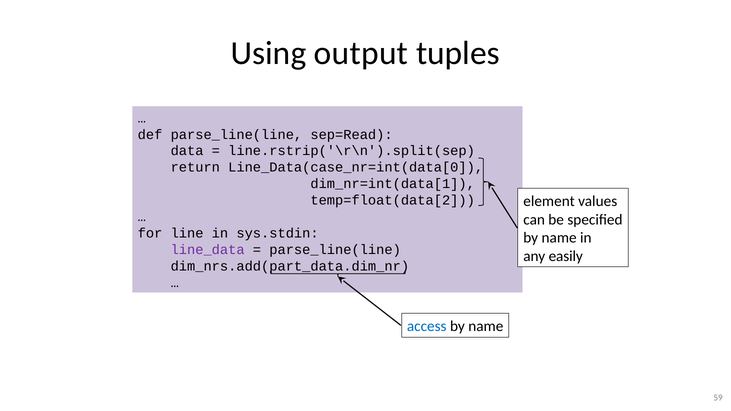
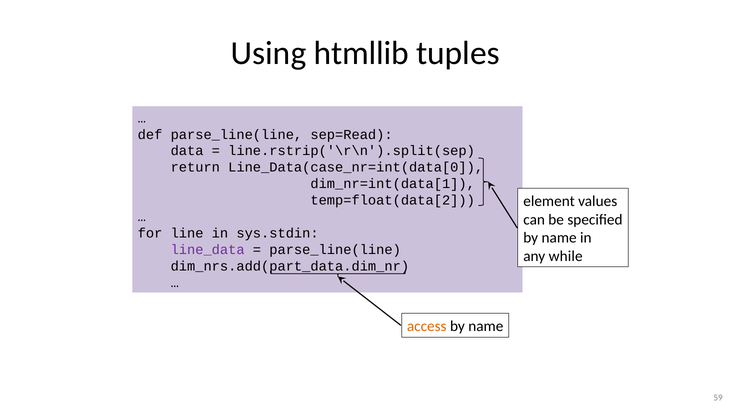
output: output -> htmllib (361, 53)
easily: easily -> while (566, 256)
access colour: blue -> orange (427, 326)
